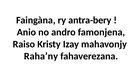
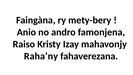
antra-bery: antra-bery -> mety-bery (90, 20)
